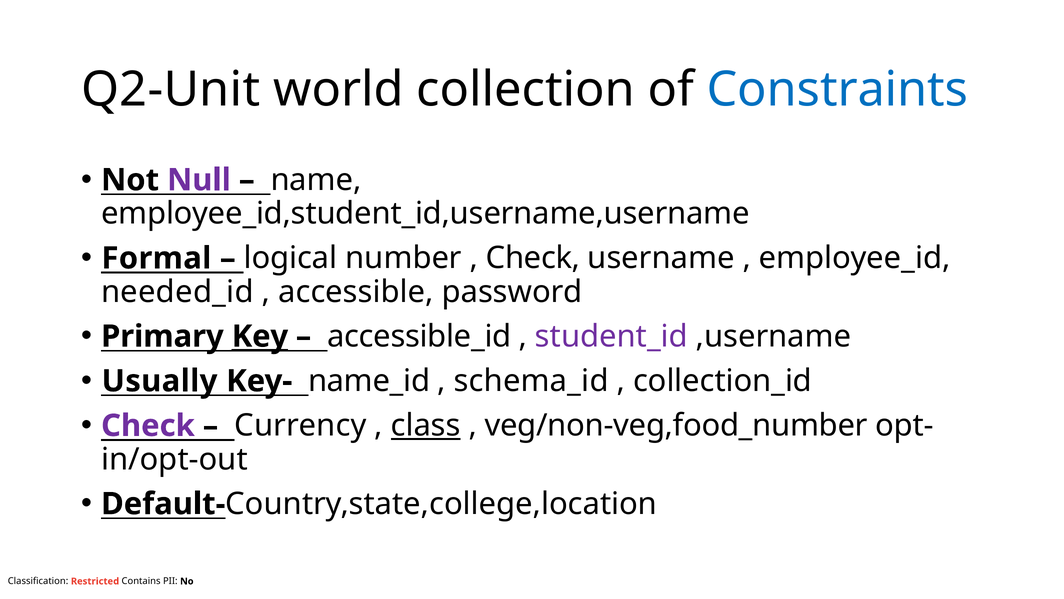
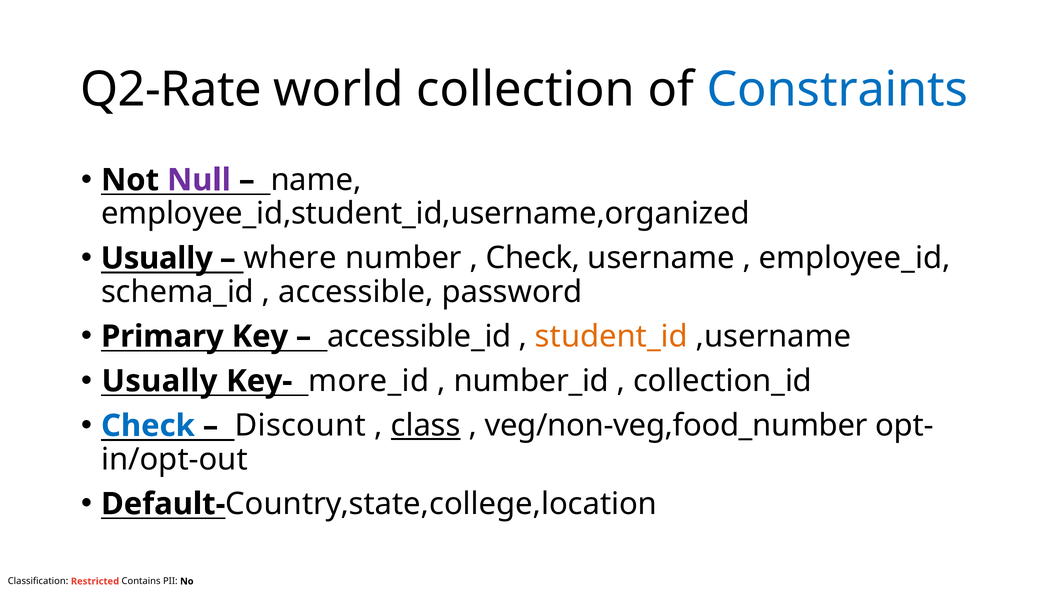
Q2-Unit: Q2-Unit -> Q2-Rate (171, 89)
employee_id,student_id,username,username: employee_id,student_id,username,username -> employee_id,student_id,username,organized (425, 213)
Formal: Formal -> Usually (157, 258)
logical: logical -> where (290, 258)
needed_id: needed_id -> schema_id (178, 292)
Key underline: present -> none (260, 336)
student_id colour: purple -> orange (611, 336)
name_id: name_id -> more_id (369, 381)
schema_id: schema_id -> number_id (531, 381)
Check colour: purple -> blue (148, 425)
Currency: Currency -> Discount (300, 425)
